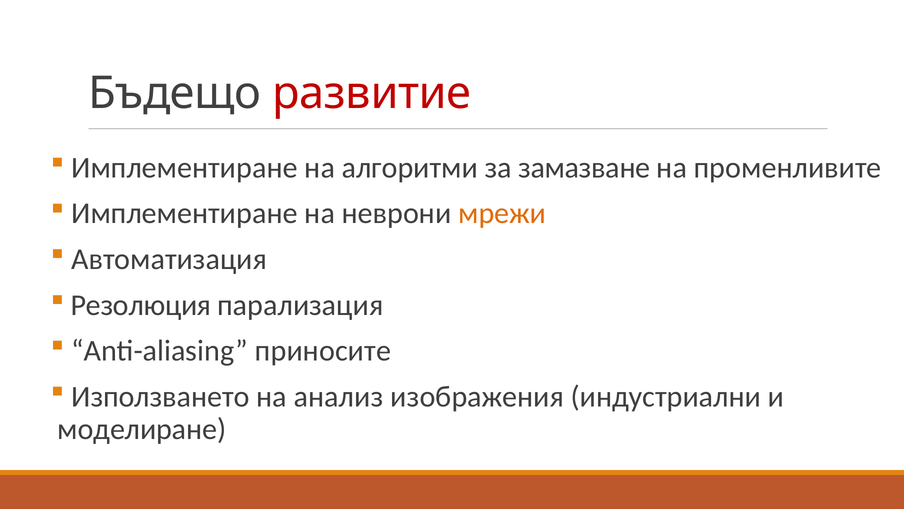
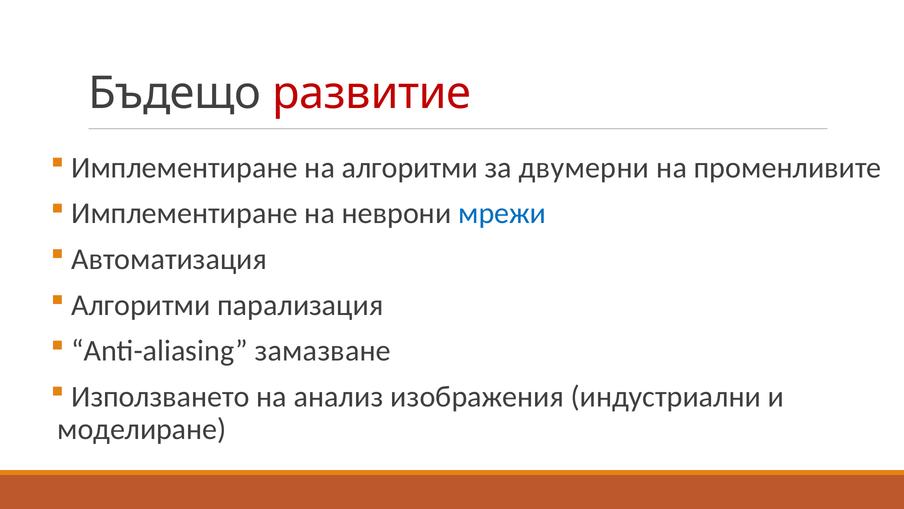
замазване: замазване -> двумерни (584, 168)
мрежи colour: orange -> blue (502, 213)
Резолюция: Резолюция -> Алгоритми (141, 305)
приносите: приносите -> замазване (323, 351)
